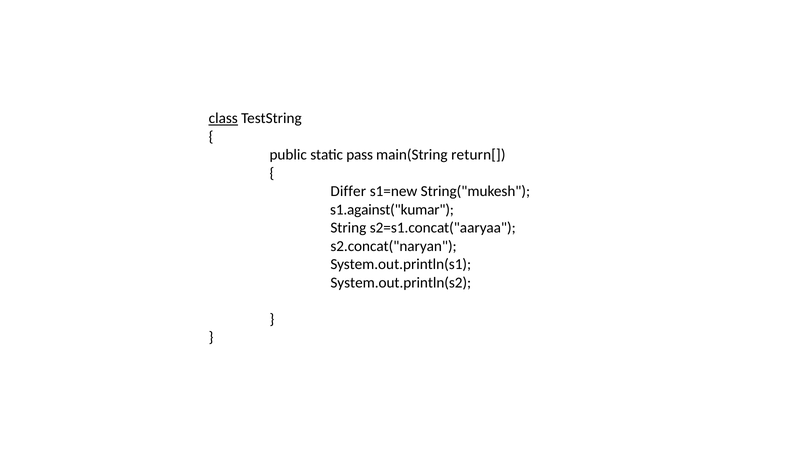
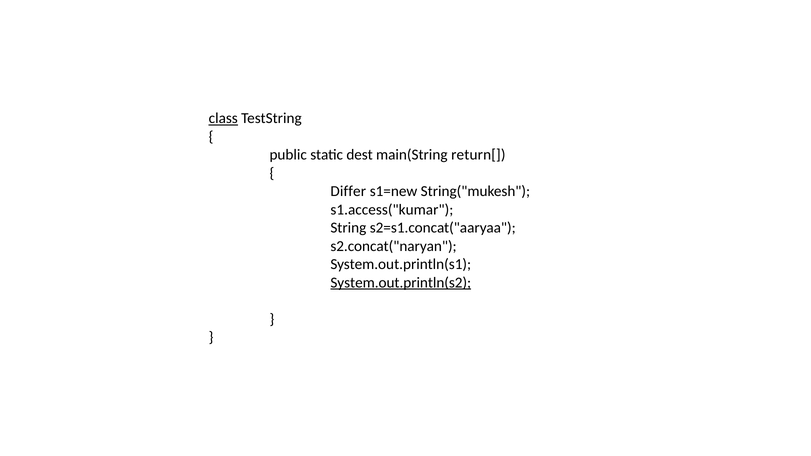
pass: pass -> dest (360, 155)
s1.against("kumar: s1.against("kumar -> s1.access("kumar (392, 210)
System.out.println(s2 underline: none -> present (401, 283)
